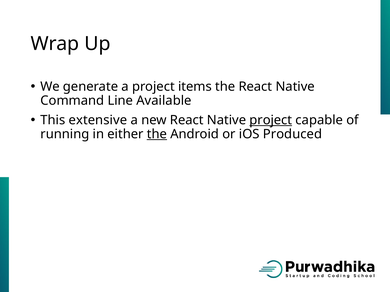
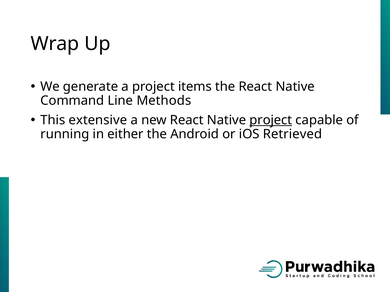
Available: Available -> Methods (164, 101)
the underline: present -> none (157, 134)
Produced: Produced -> Retrieved (292, 134)
